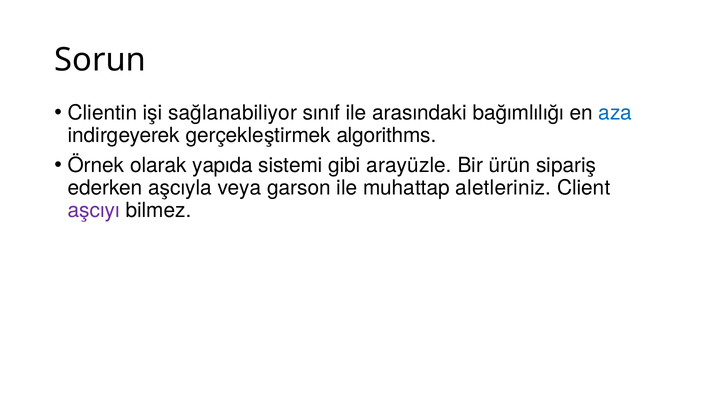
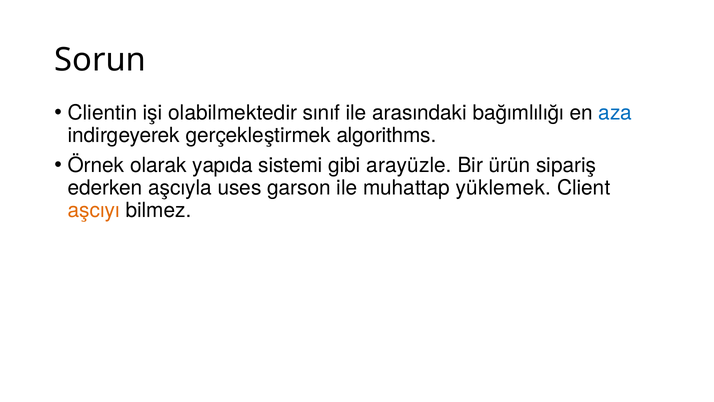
sağlanabiliyor: sağlanabiliyor -> olabilmektedir (233, 113)
veya: veya -> uses (239, 188)
aletleriniz: aletleriniz -> yüklemek (503, 188)
aşcıyı colour: purple -> orange (94, 210)
